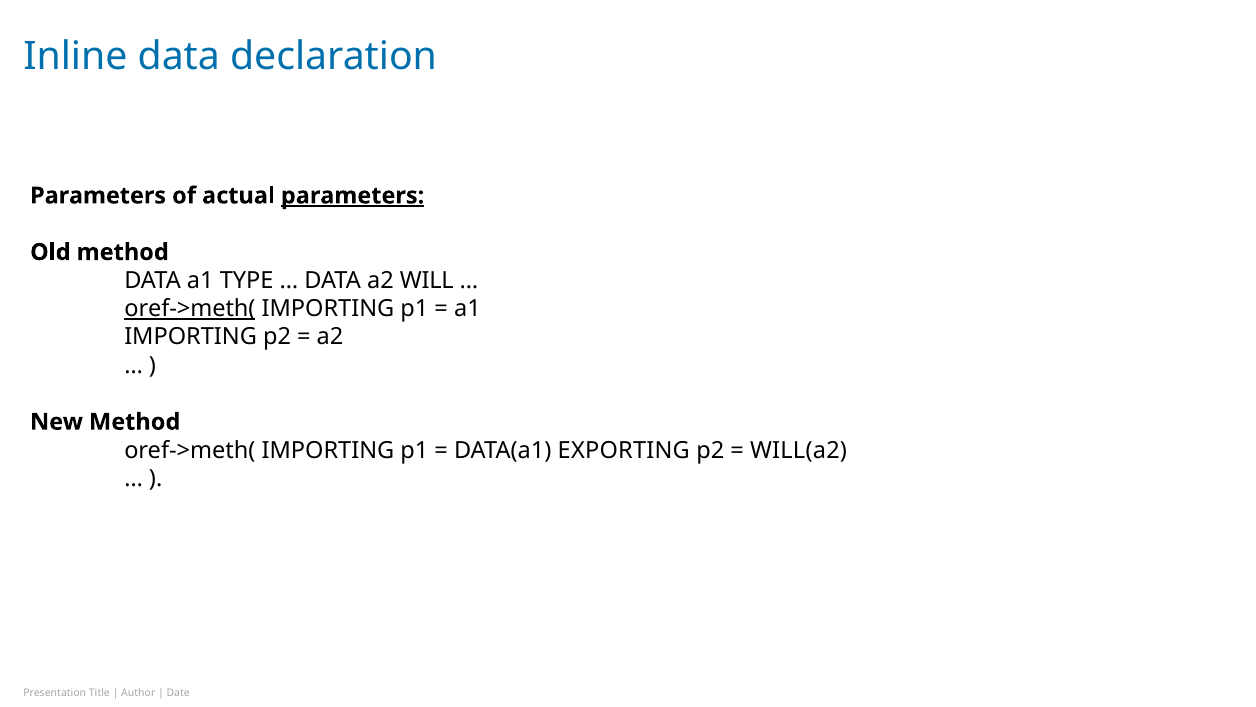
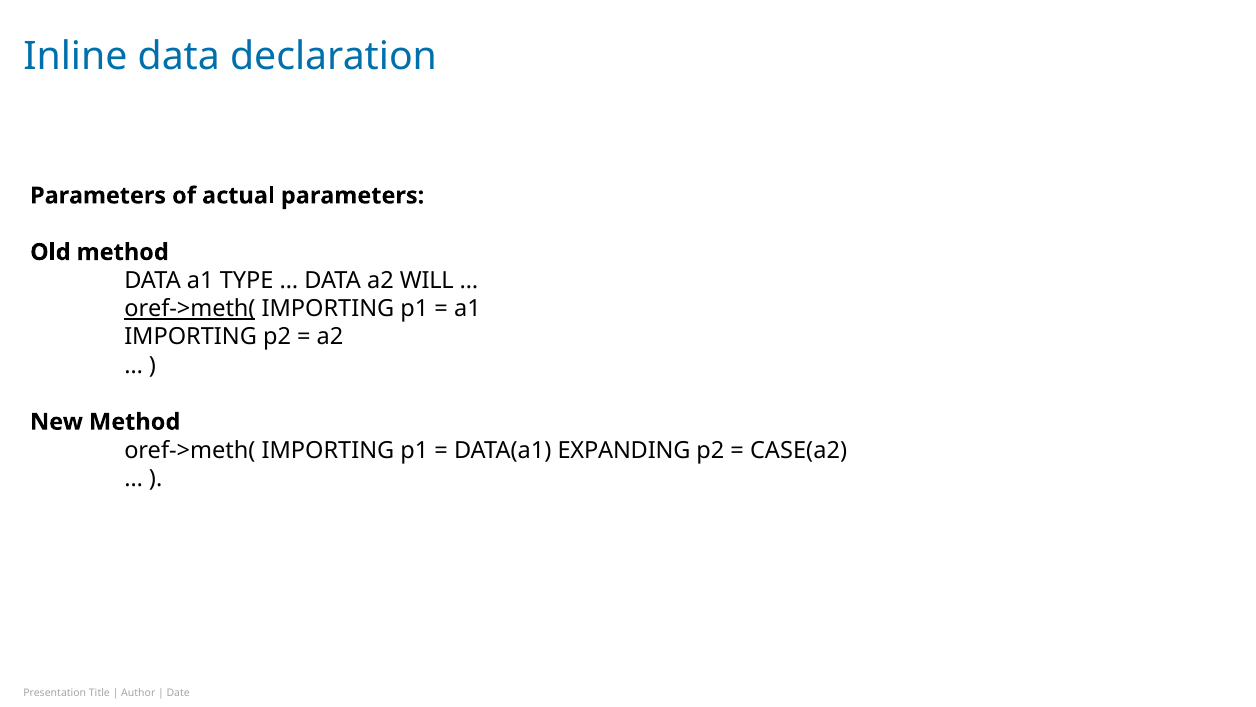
parameters underline: present -> none (353, 196)
EXPORTING: EXPORTING -> EXPANDING (624, 450)
WILL(a2: WILL(a2 -> CASE(a2 (799, 450)
